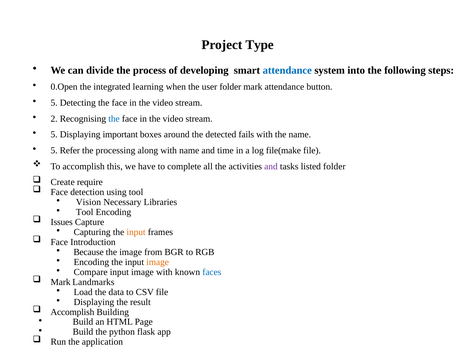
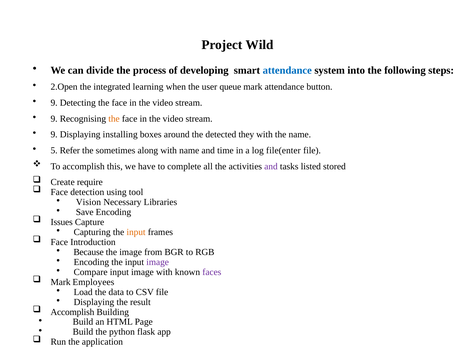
Type: Type -> Wild (259, 45)
0.Open: 0.Open -> 2.Open (64, 87)
user folder: folder -> queue (230, 87)
5: 5 -> 9 (54, 103)
2: 2 -> 9 (54, 119)
the colour: blue -> orange (114, 119)
5: 5 -> 9 (54, 135)
important: important -> installing (120, 135)
fails: fails -> they (246, 135)
processing: processing -> sometimes (116, 151)
file(make: file(make -> file(enter (283, 151)
listed folder: folder -> stored (334, 166)
Tool: Tool -> Save (85, 212)
image colour: orange -> purple (158, 262)
faces colour: blue -> purple (212, 272)
Landmarks: Landmarks -> Employees (93, 282)
